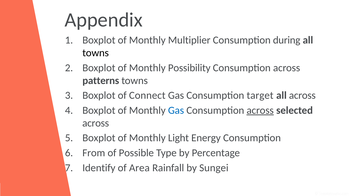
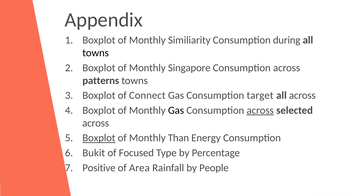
Multiplier: Multiplier -> Similiarity (189, 40)
Possibility: Possibility -> Singapore (189, 68)
Gas colour: blue -> black (176, 110)
Boxplot underline: none -> present (99, 138)
Light: Light -> Than (178, 138)
From: From -> Bukit (94, 153)
Possible: Possible -> Focused (136, 153)
Identify: Identify -> Positive (99, 168)
Sungei: Sungei -> People (214, 168)
